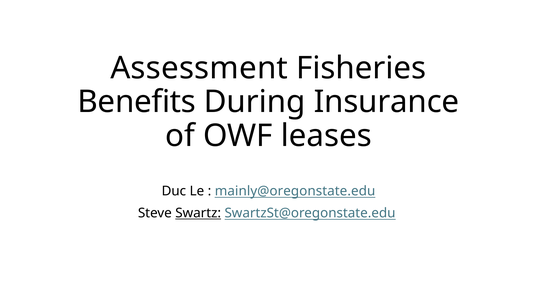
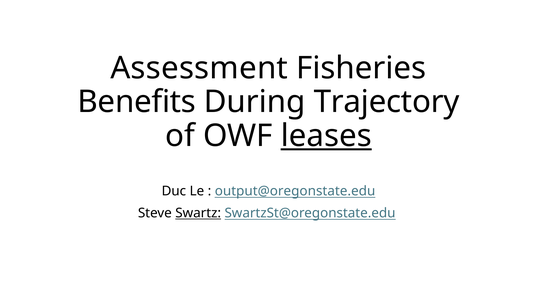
Insurance: Insurance -> Trajectory (387, 102)
leases underline: none -> present (326, 136)
mainly@oregonstate.edu: mainly@oregonstate.edu -> output@oregonstate.edu (295, 191)
